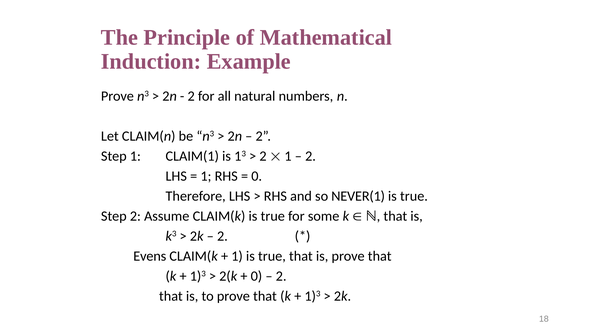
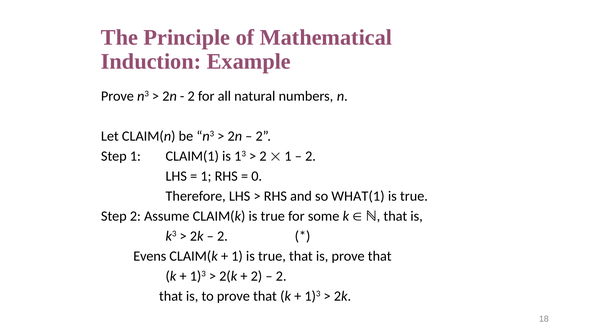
NEVER(1: NEVER(1 -> WHAT(1 (358, 196)
0: 0 -> 2 (256, 276)
